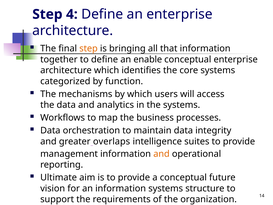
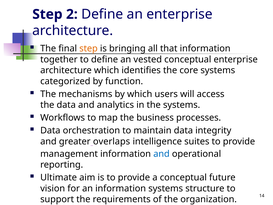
4: 4 -> 2 (72, 14)
enable: enable -> vested (148, 59)
and colour: orange -> blue (161, 154)
